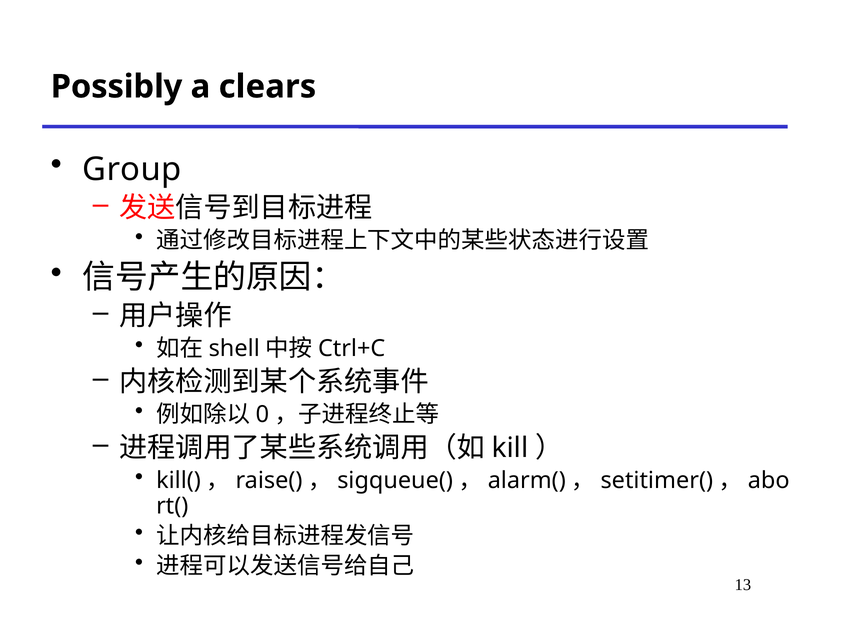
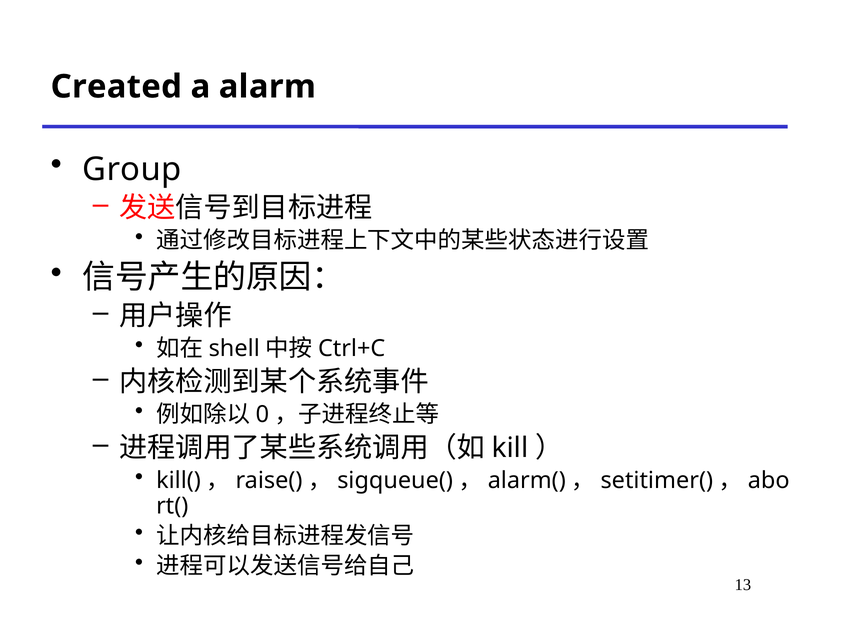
Possibly: Possibly -> Created (116, 87)
clears: clears -> alarm (267, 87)
